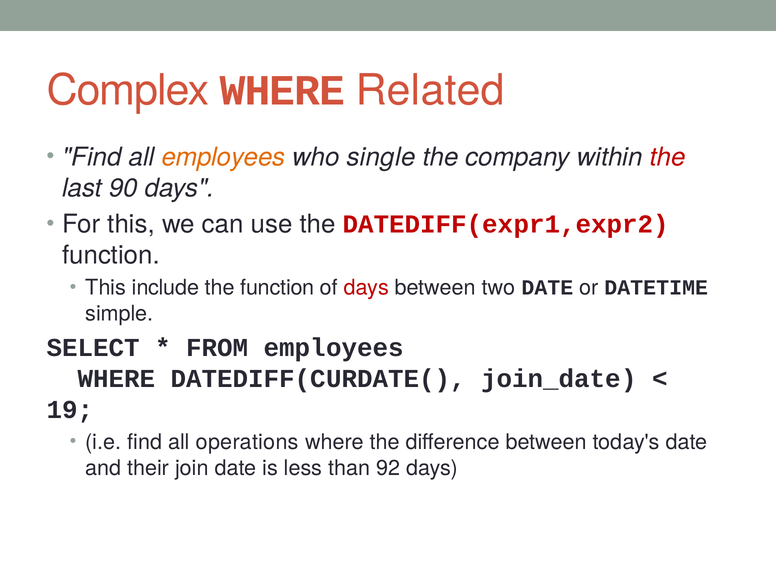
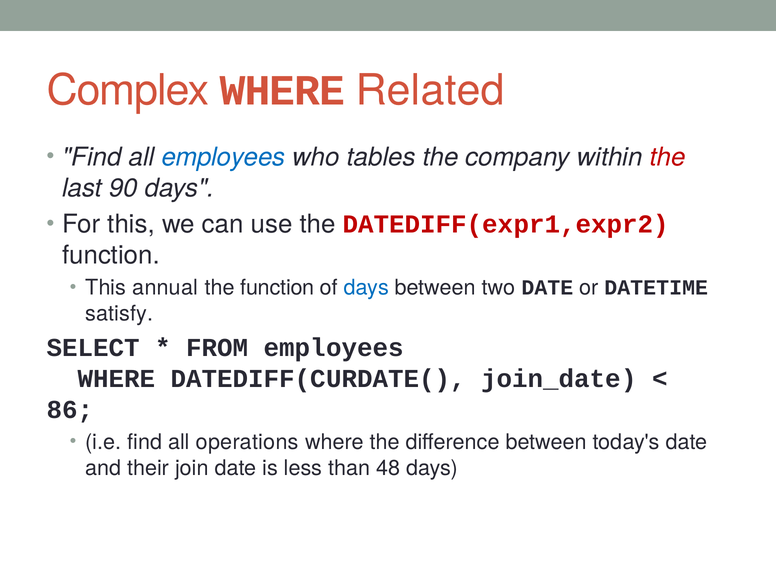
employees colour: orange -> blue (223, 157)
single: single -> tables (381, 157)
include: include -> annual (165, 288)
days colour: red -> blue (366, 288)
simple: simple -> satisfy (119, 314)
19: 19 -> 86 (70, 410)
92: 92 -> 48 (388, 468)
